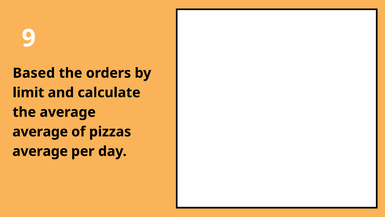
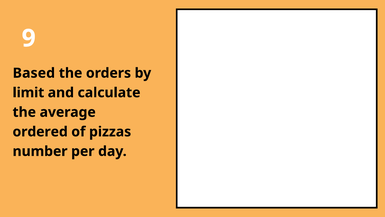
average: average -> ordered (40, 131)
average: average -> number (40, 151)
